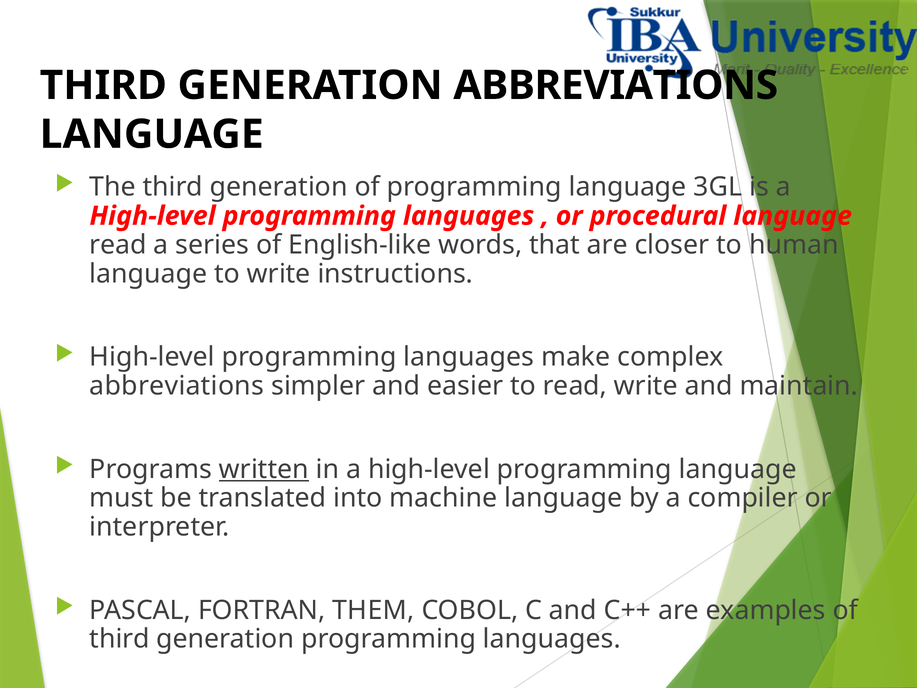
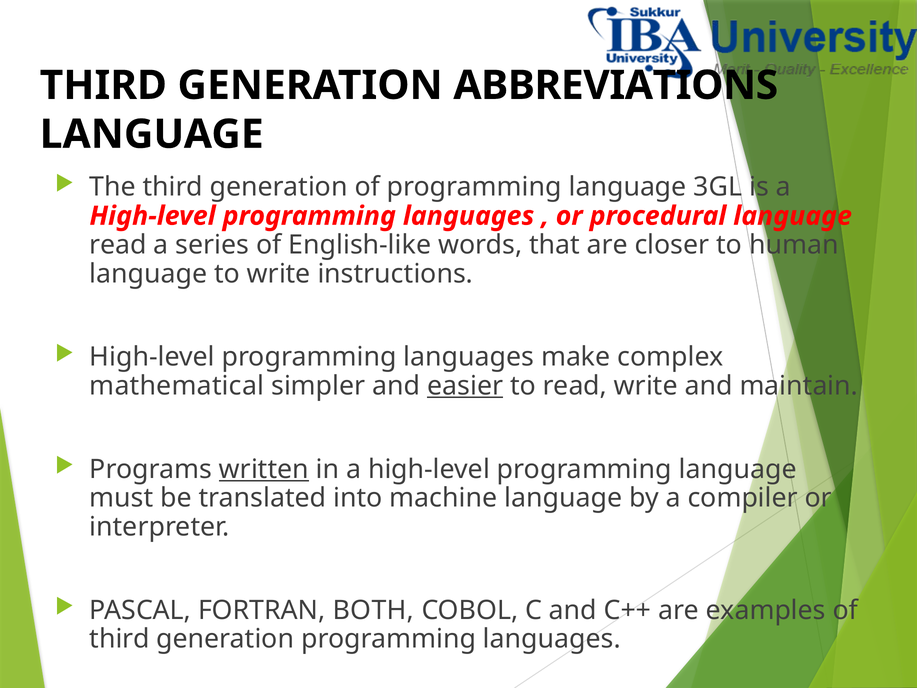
abbreviations: abbreviations -> mathematical (177, 386)
easier underline: none -> present (465, 386)
THEM: THEM -> BOTH (373, 610)
